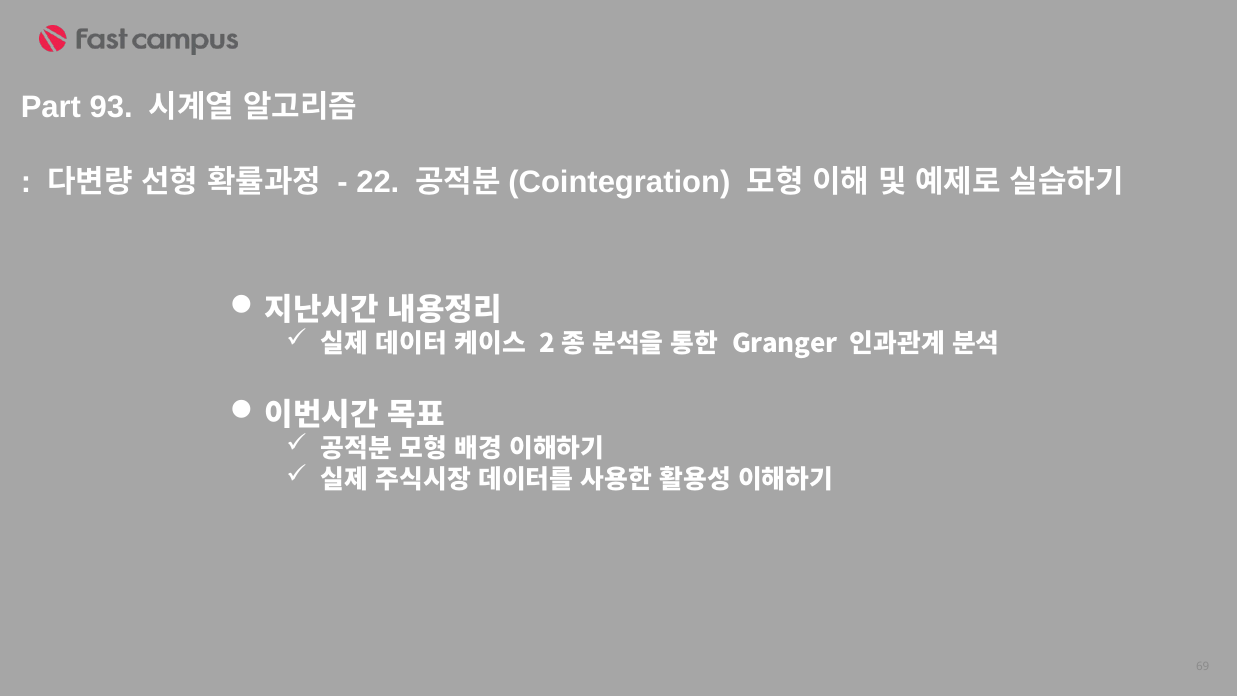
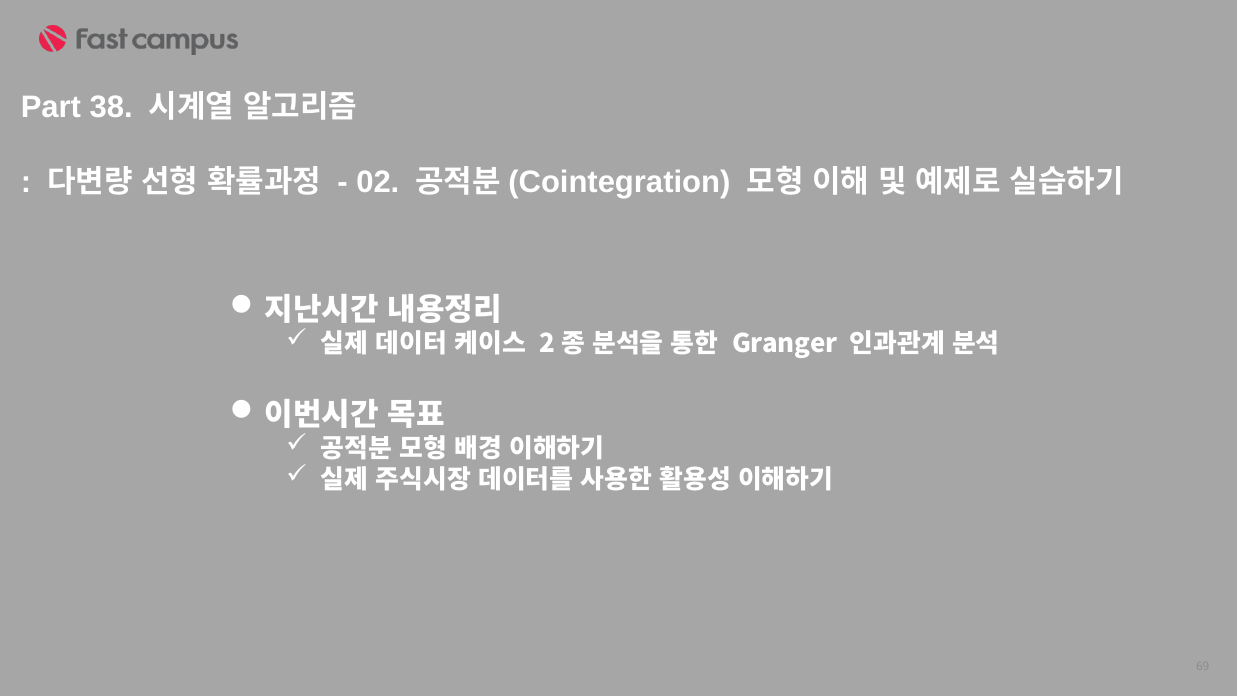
93: 93 -> 38 (111, 108)
22: 22 -> 02 (378, 182)
